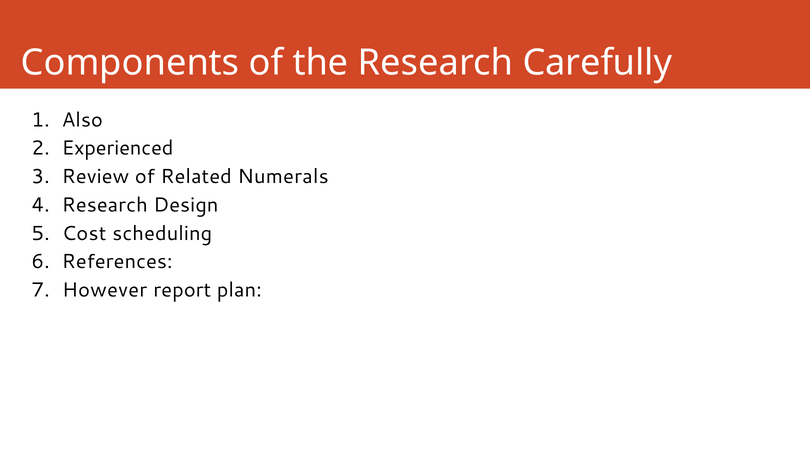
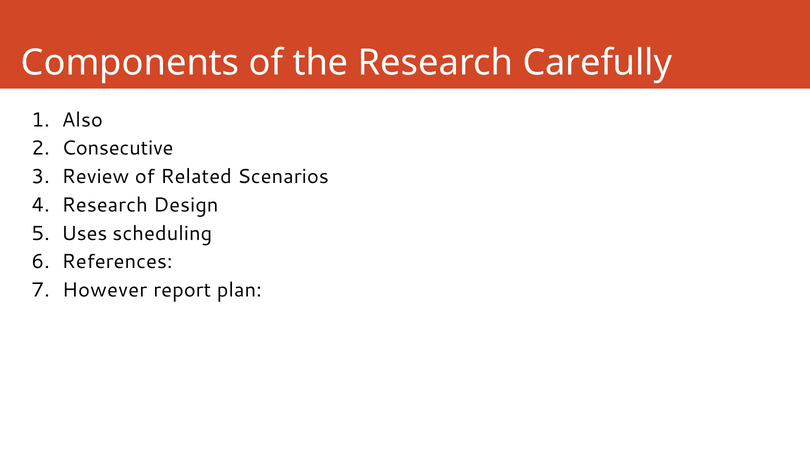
Experienced: Experienced -> Consecutive (118, 148)
Numerals: Numerals -> Scenarios (283, 177)
Cost: Cost -> Uses (84, 233)
